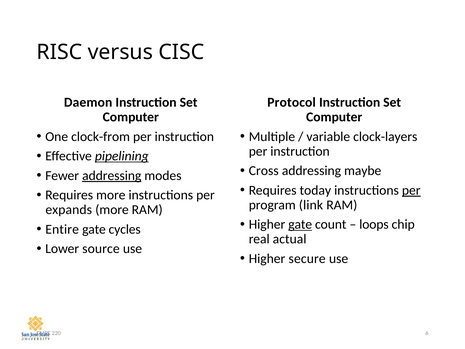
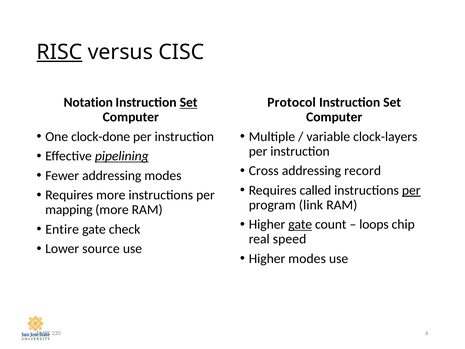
RISC underline: none -> present (59, 52)
Daemon: Daemon -> Notation (88, 102)
Set underline: none -> present (189, 102)
clock-from: clock-from -> clock-done (101, 137)
maybe: maybe -> record (363, 171)
addressing underline: present -> none (112, 176)
today: today -> called (315, 190)
expands: expands -> mapping (69, 210)
cycles: cycles -> check (125, 229)
actual: actual -> speed (290, 239)
Higher secure: secure -> modes (307, 258)
